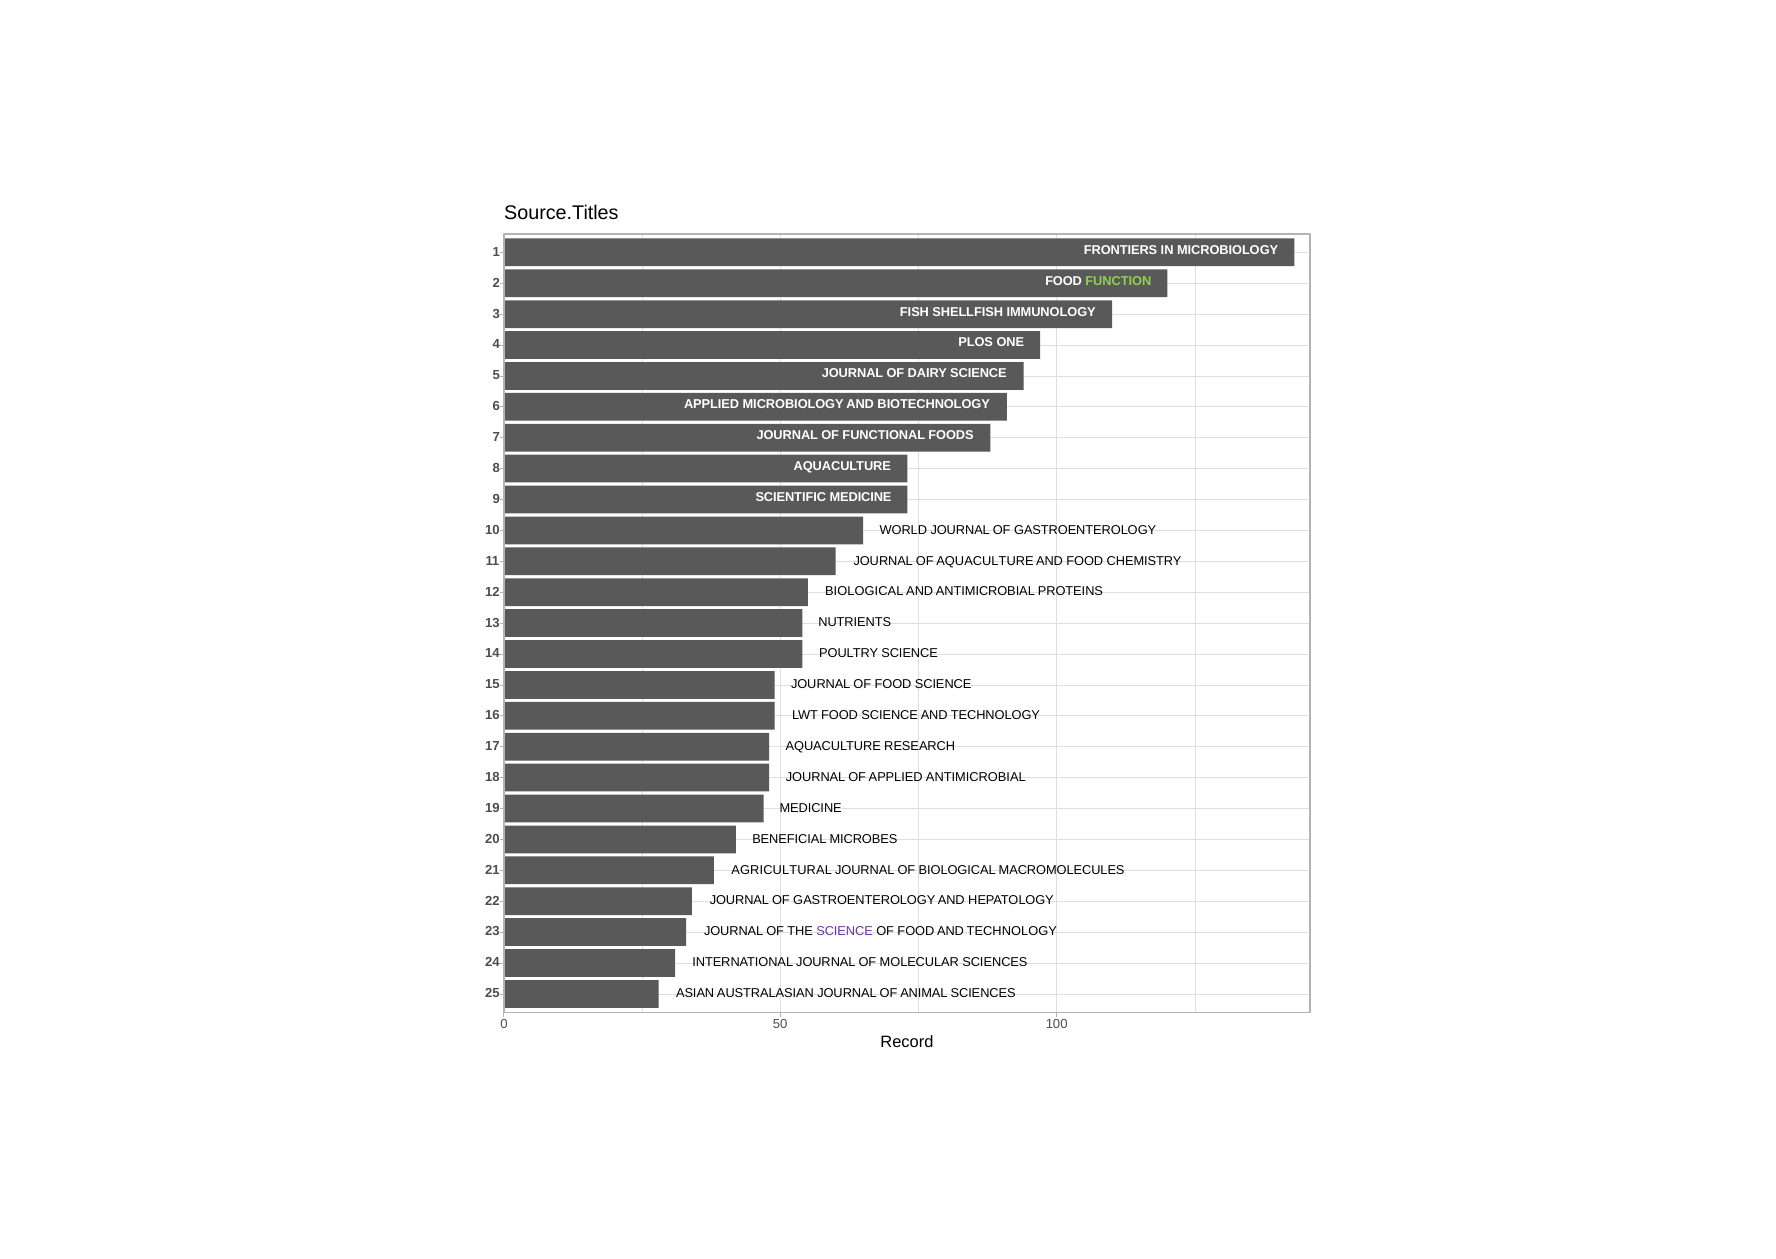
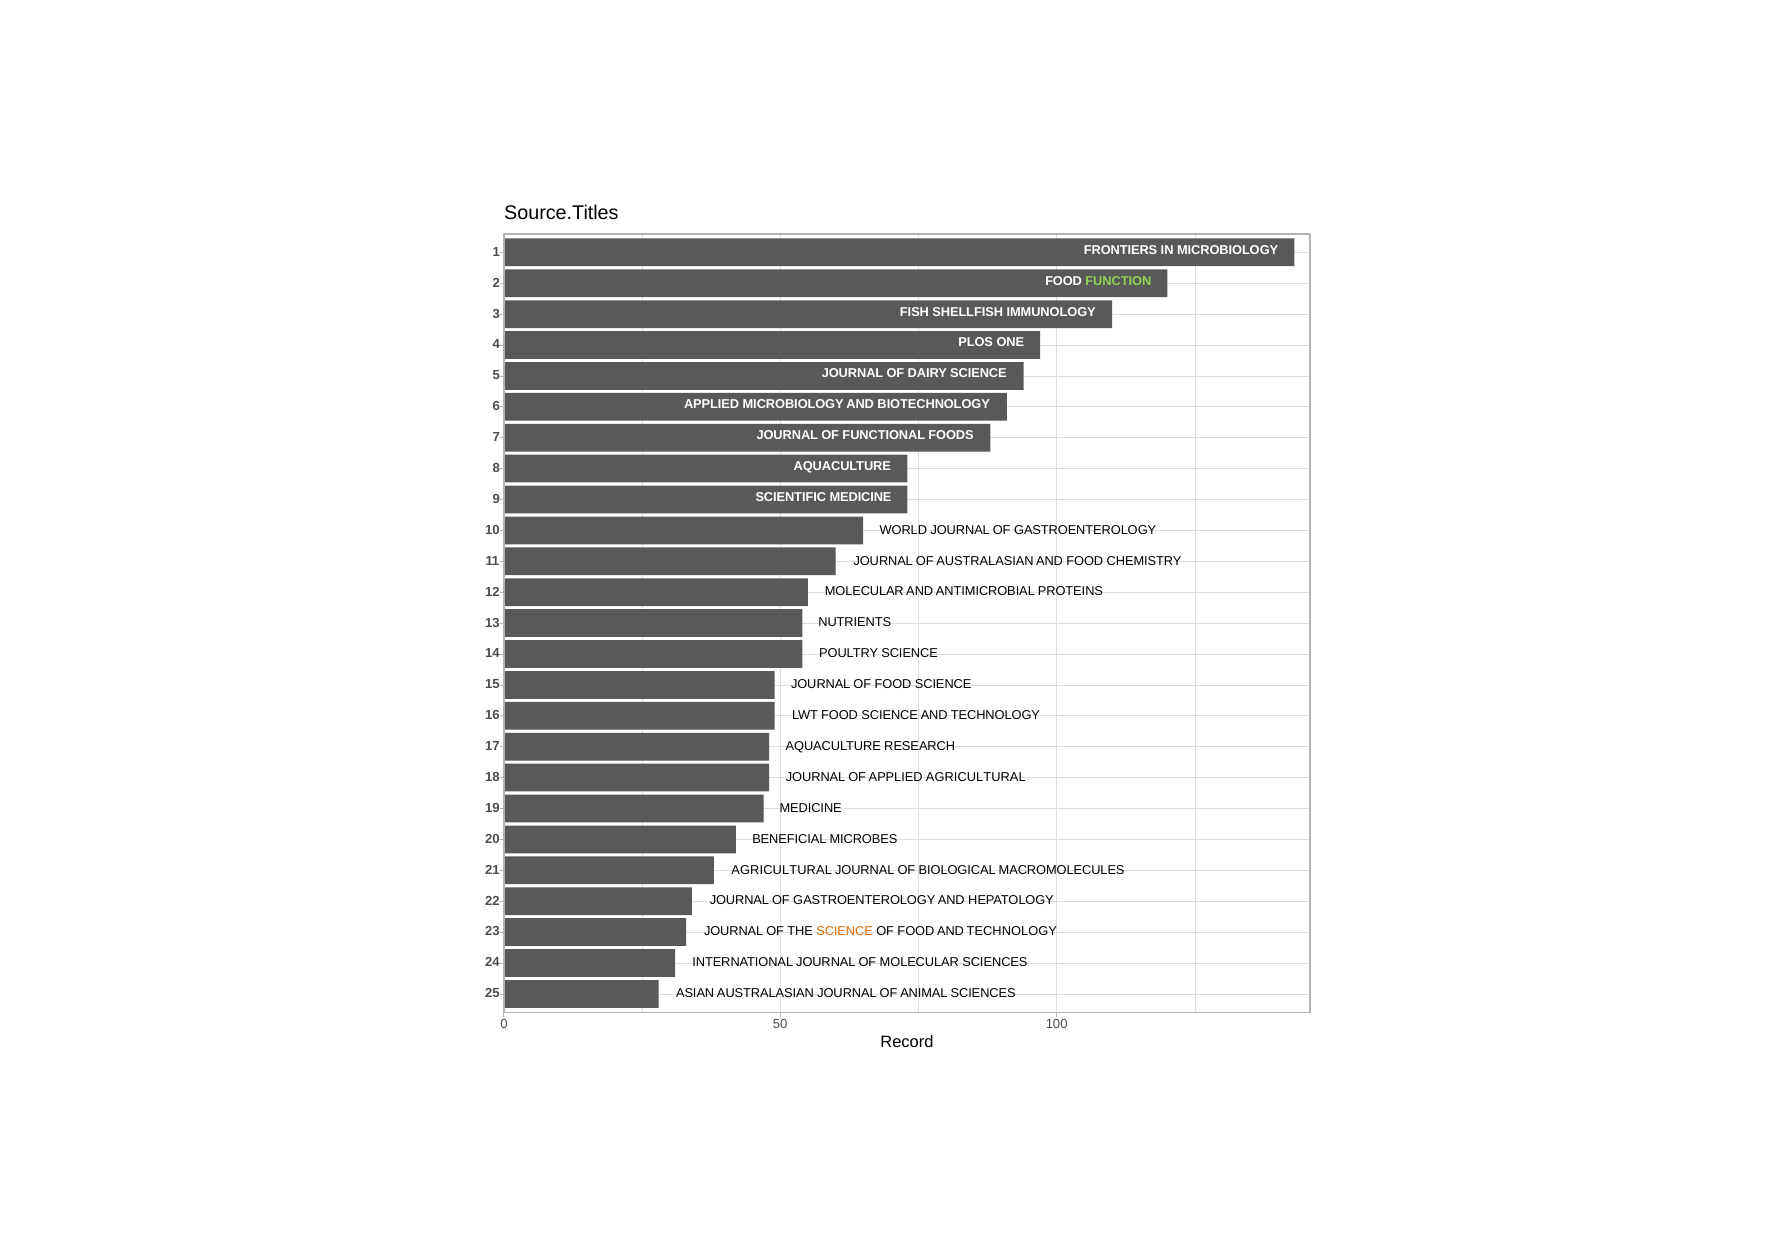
OF AQUACULTURE: AQUACULTURE -> AUSTRALASIAN (985, 561)
BIOLOGICAL: BIOLOGICAL -> MOLECULAR (864, 592)
APPLIED ANTIMICROBIAL: ANTIMICROBIAL -> AGRICULTURAL (976, 777)
SCIENCE colour: purple -> orange (845, 932)
